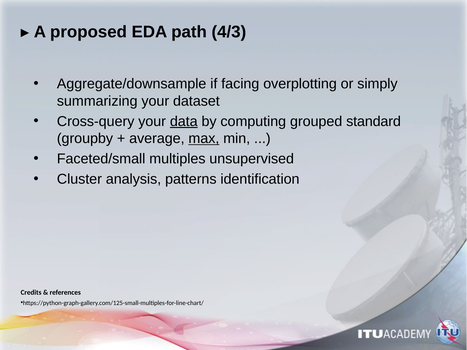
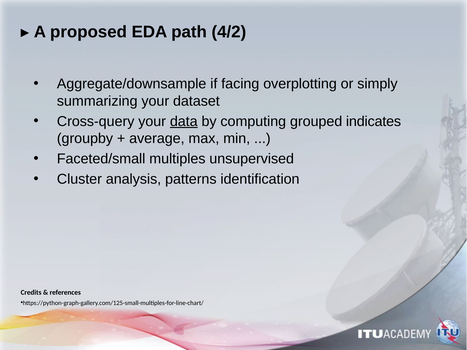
4/3: 4/3 -> 4/2 (229, 32)
standard: standard -> indicates (374, 121)
max underline: present -> none (204, 139)
